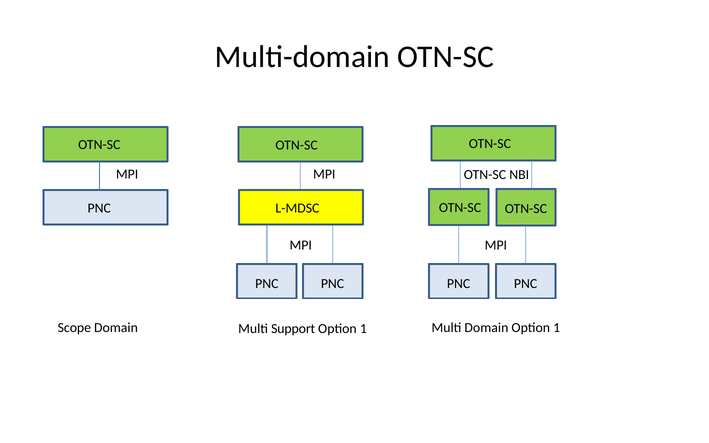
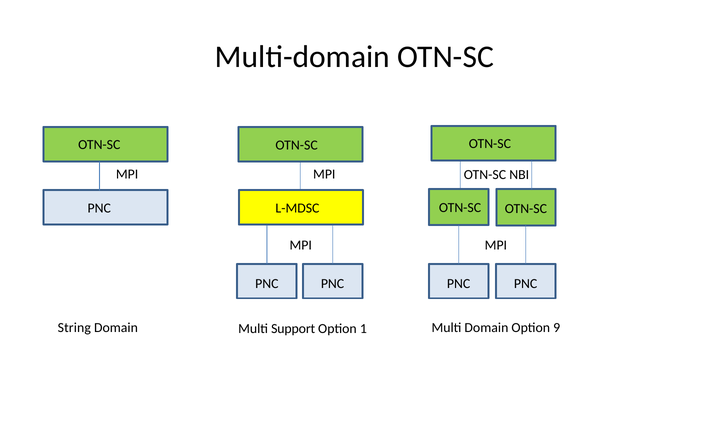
Scope: Scope -> String (74, 328)
Domain Option 1: 1 -> 9 (557, 328)
